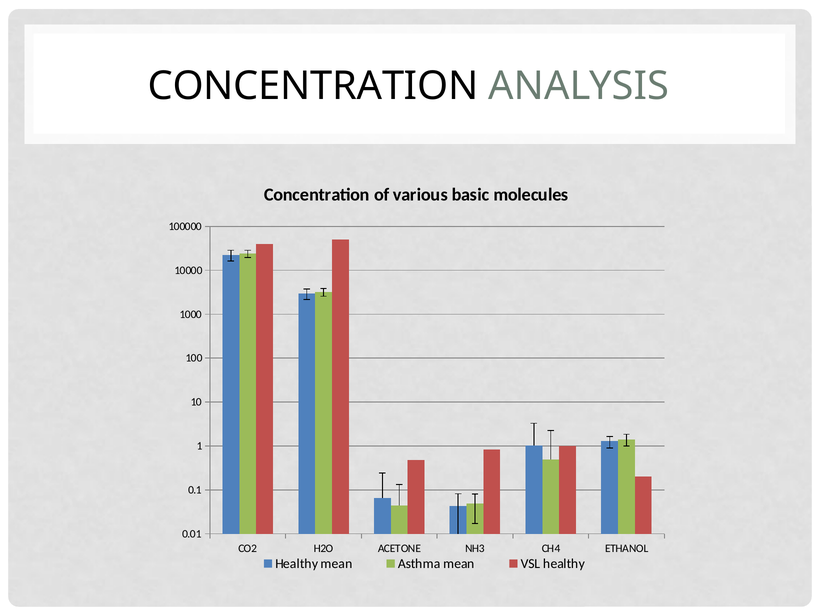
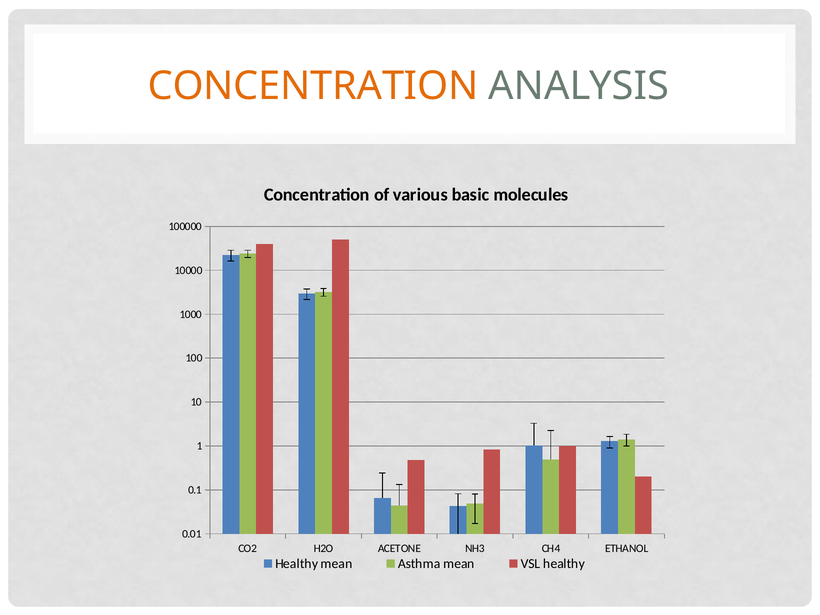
CONCENTRATION colour: black -> orange (313, 86)
